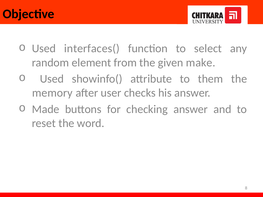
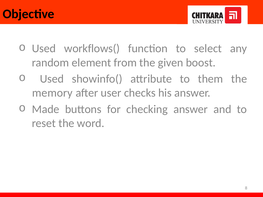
interfaces(: interfaces( -> workflows( (92, 49)
make: make -> boost (201, 63)
